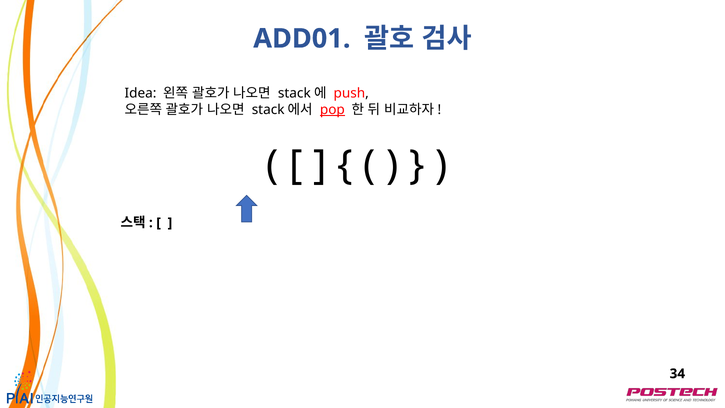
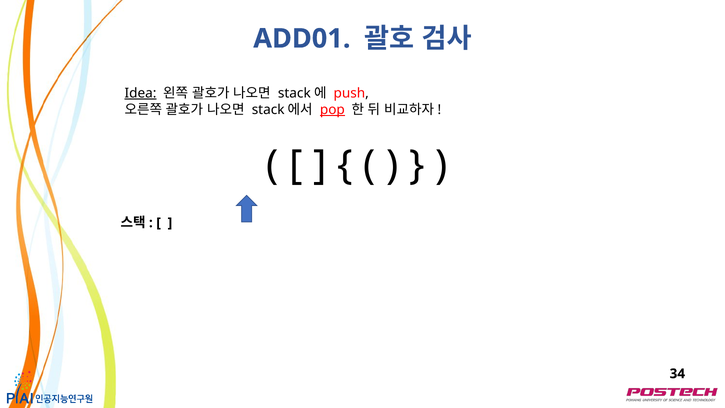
Idea underline: none -> present (140, 93)
